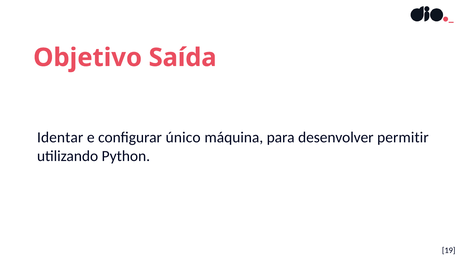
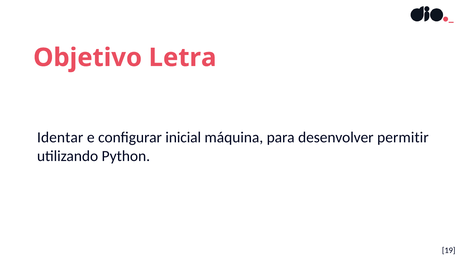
Saída: Saída -> Letra (183, 58)
único: único -> inicial (183, 137)
